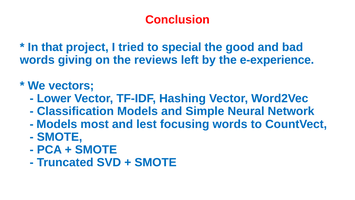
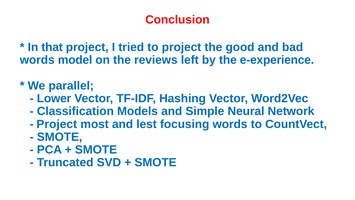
to special: special -> project (182, 47)
giving: giving -> model (75, 60)
vectors: vectors -> parallel (71, 86)
Models: Models -> Project (57, 124)
